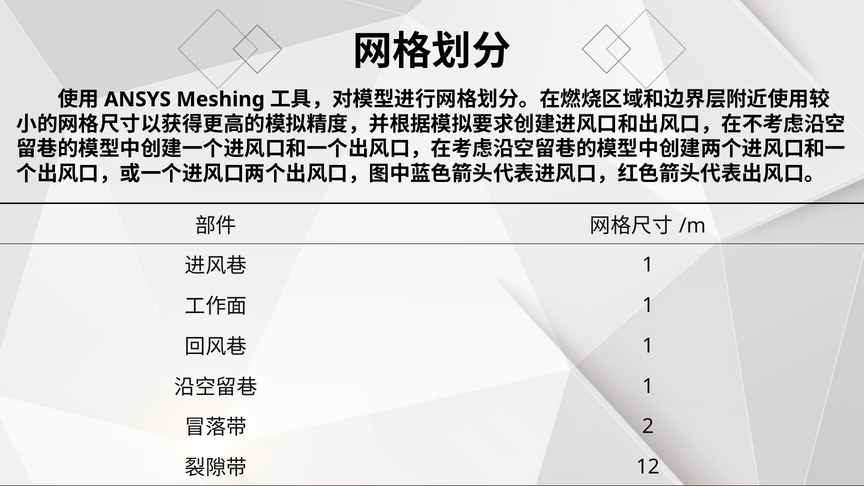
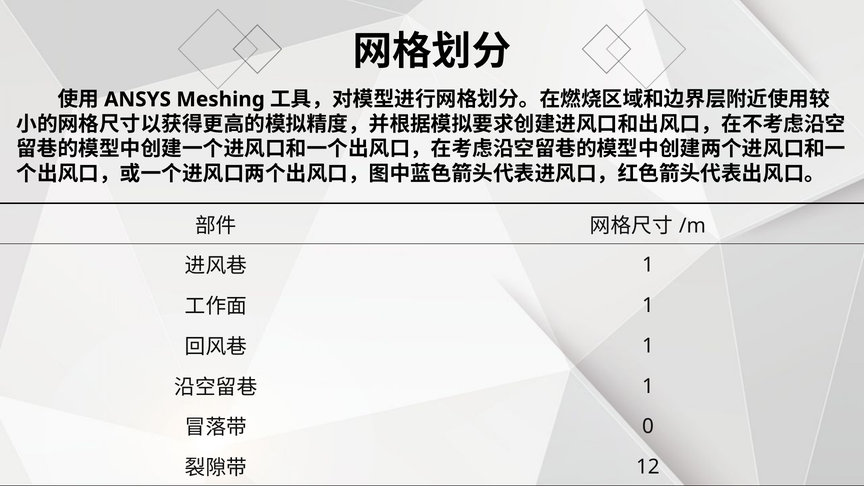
2: 2 -> 0 (648, 427)
